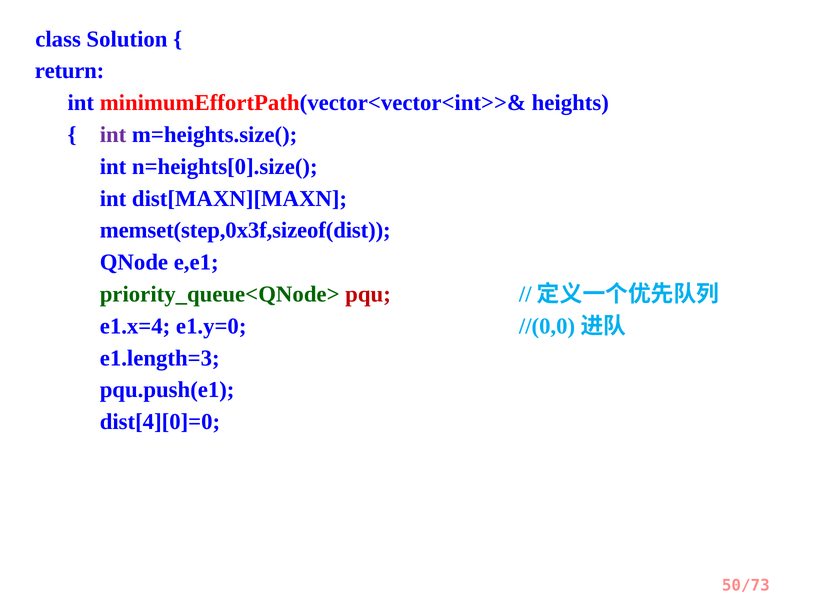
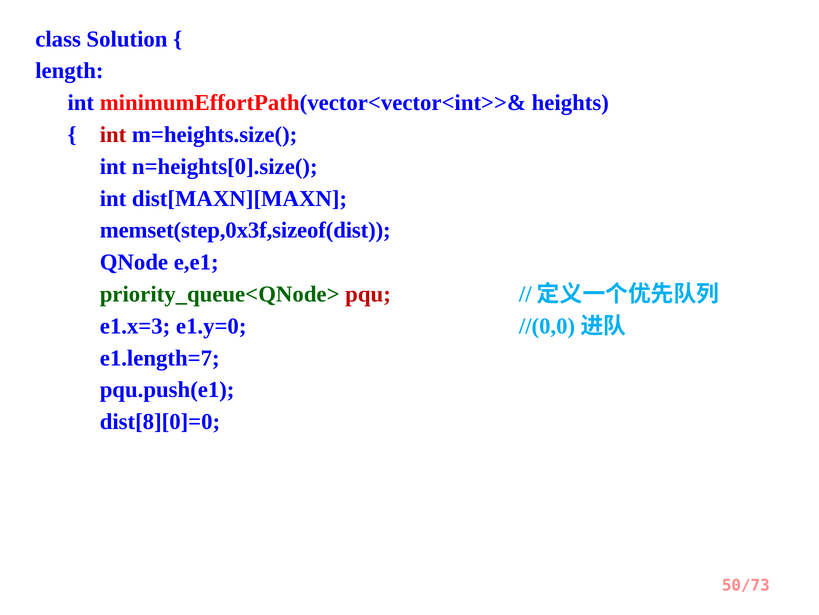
return: return -> length (69, 71)
int colour: purple -> red (113, 135)
e1.x=4: e1.x=4 -> e1.x=3 (135, 326)
e1.length=3: e1.length=3 -> e1.length=7 (160, 358)
dist[4][0]=0: dist[4][0]=0 -> dist[8][0]=0 (160, 421)
